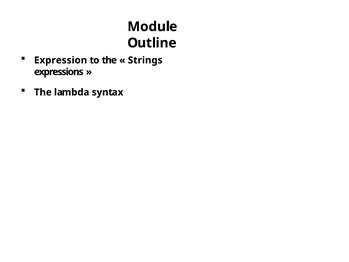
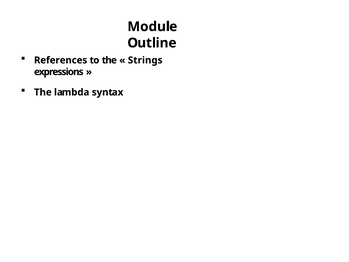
Expression: Expression -> References (61, 60)
